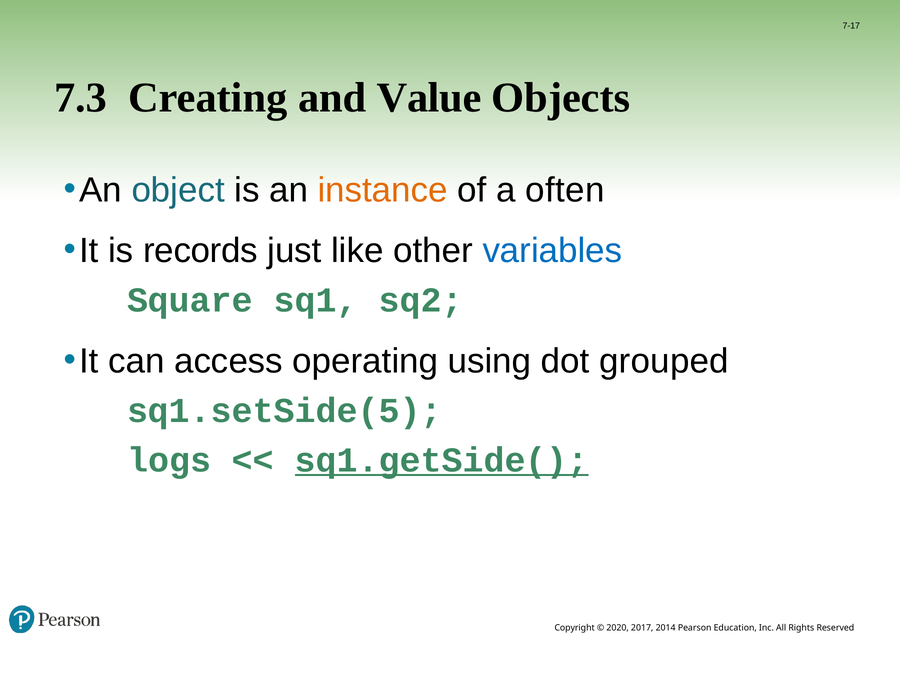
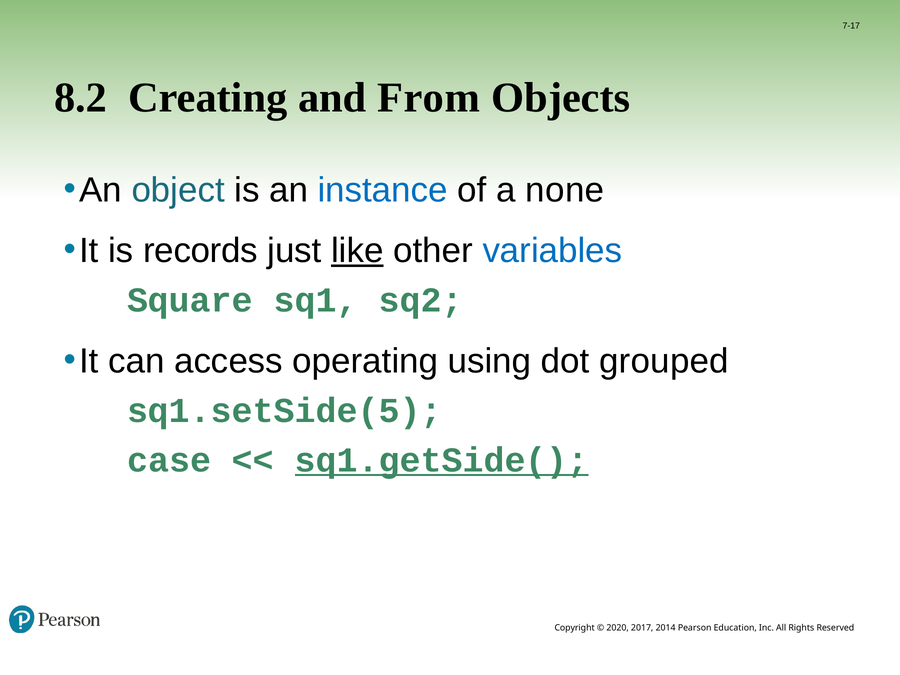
7.3: 7.3 -> 8.2 (81, 98)
Value: Value -> From (429, 98)
instance colour: orange -> blue (383, 190)
often: often -> none (565, 190)
like underline: none -> present (357, 251)
logs: logs -> case (169, 460)
